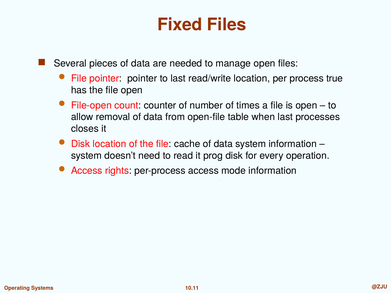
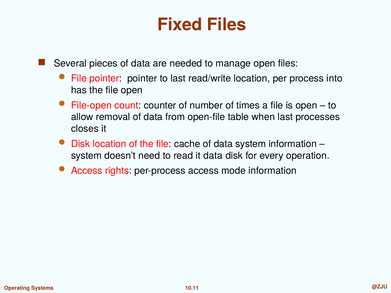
true: true -> into (335, 78)
it prog: prog -> data (213, 156)
